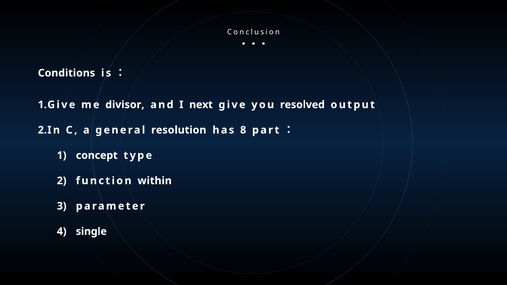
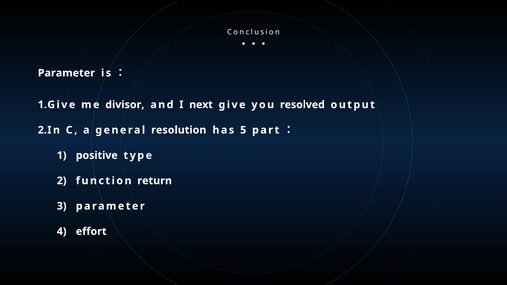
Conditions: Conditions -> Parameter (66, 73)
8: 8 -> 5 (243, 130)
concept: concept -> positive (97, 155)
within: within -> return (155, 181)
single: single -> effort (91, 232)
